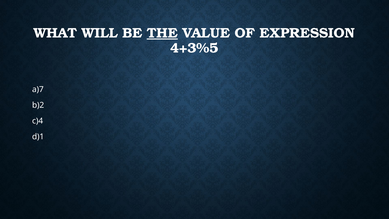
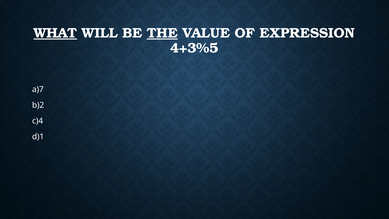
WHAT underline: none -> present (55, 33)
